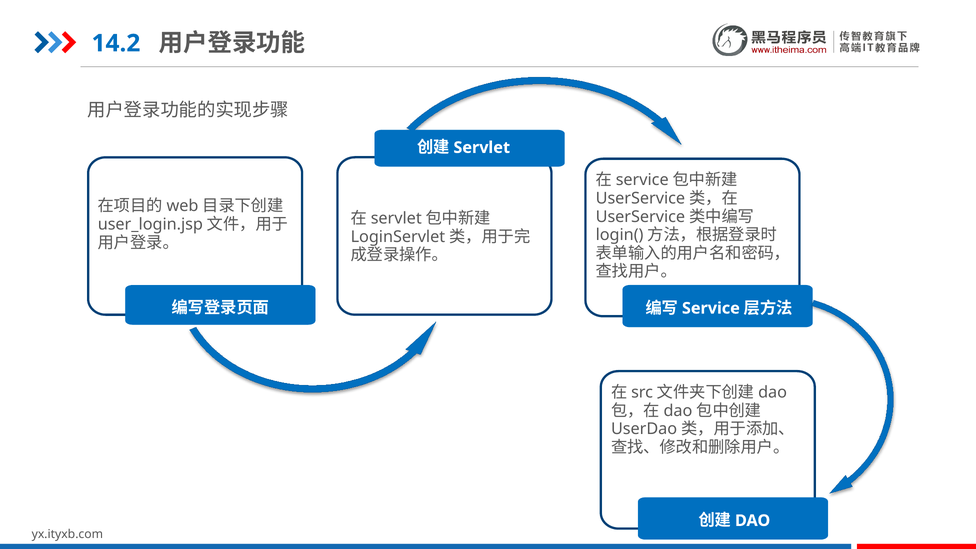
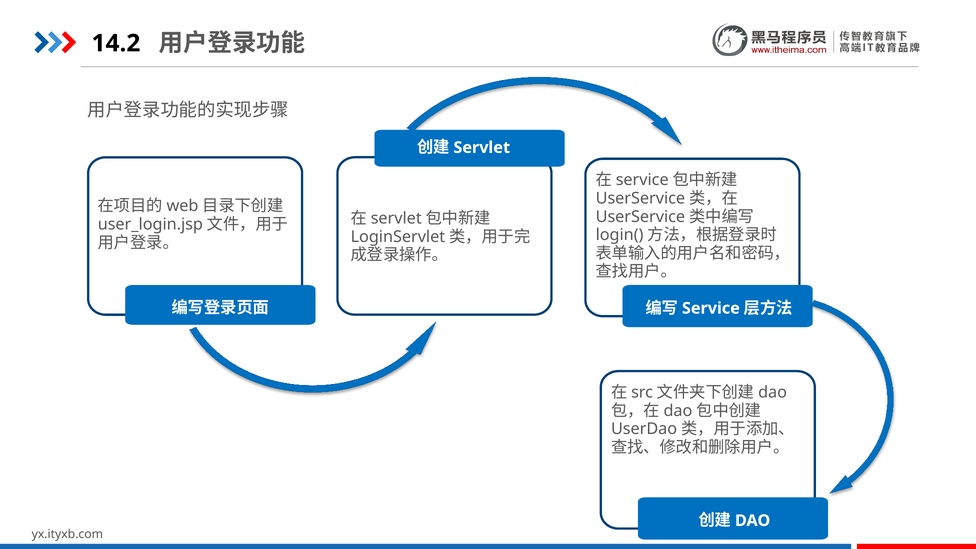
14.2 colour: blue -> black (116, 43)
